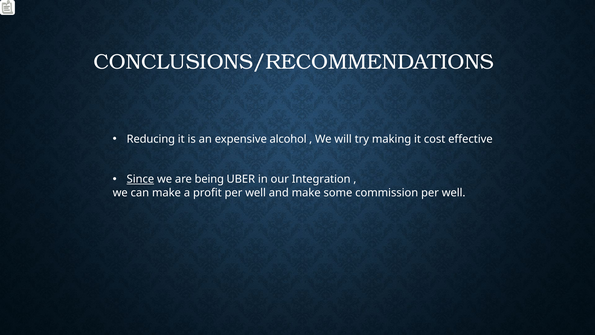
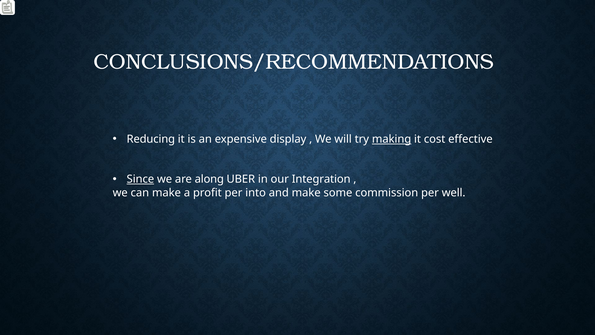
alcohol: alcohol -> display (288, 139)
making underline: none -> present (392, 139)
being: being -> along (209, 179)
profit per well: well -> into (256, 193)
